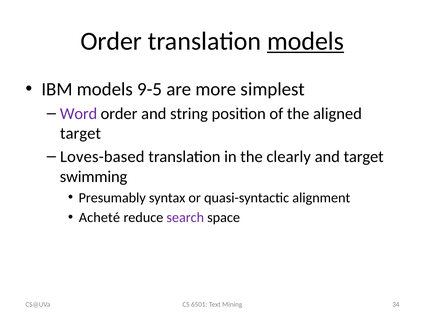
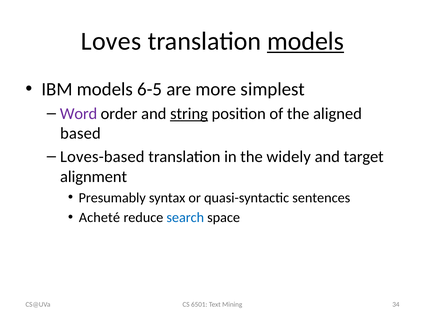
Order: Order -> Loves (111, 41)
9-5: 9-5 -> 6-5 (150, 89)
string underline: none -> present (189, 114)
target: target -> based (80, 133)
clearly: clearly -> widely (289, 157)
swimming: swimming -> alignment (94, 176)
alignment: alignment -> sentences (321, 197)
search colour: purple -> blue (185, 217)
